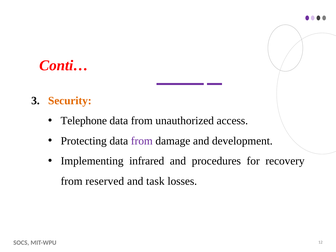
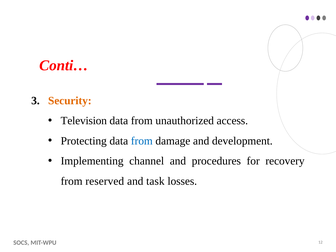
Telephone: Telephone -> Television (84, 121)
from colour: purple -> blue (142, 141)
infrared: infrared -> channel (147, 161)
